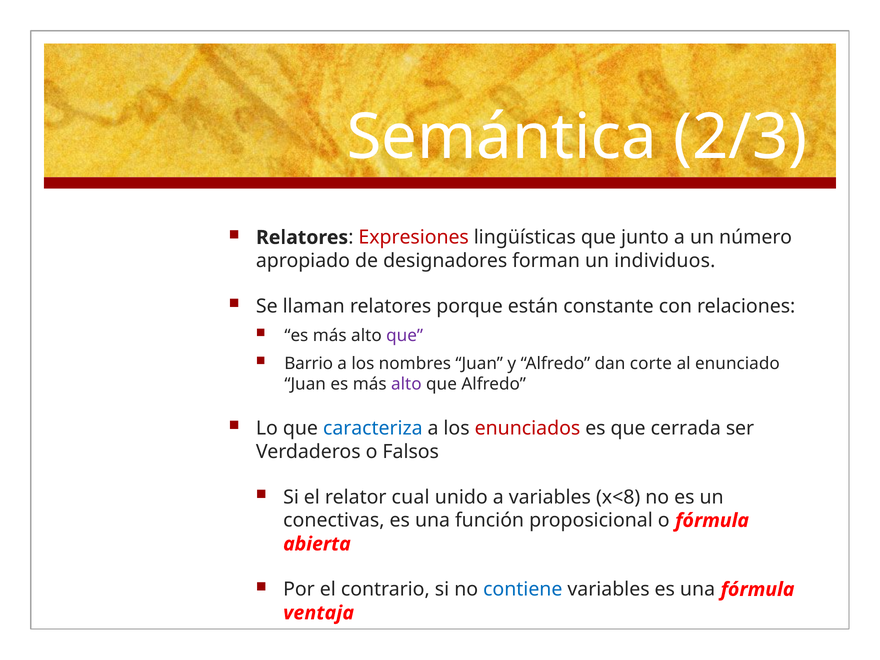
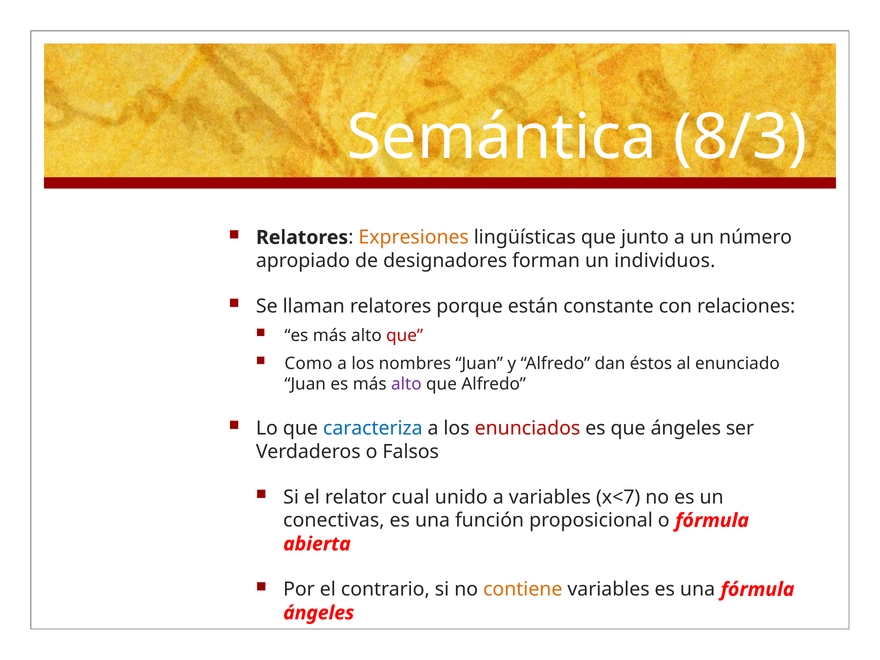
2/3: 2/3 -> 8/3 (740, 138)
Expresiones colour: red -> orange (414, 237)
que colour: purple -> red (405, 336)
Barrio: Barrio -> Como (308, 363)
corte: corte -> éstos (651, 363)
que cerrada: cerrada -> ángeles (686, 428)
x<8: x<8 -> x<7 (618, 497)
contiene colour: blue -> orange (523, 589)
ventaja: ventaja -> ángeles (319, 613)
